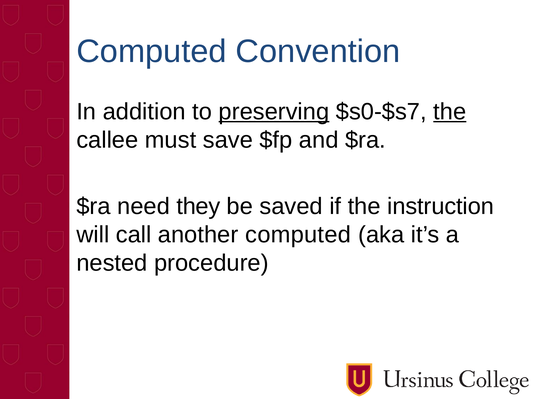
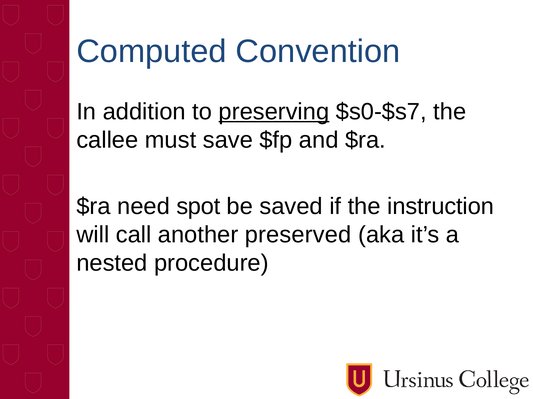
the underline: present -> none (450, 112)
they: they -> spot (198, 207)
another computed: computed -> preserved (298, 235)
